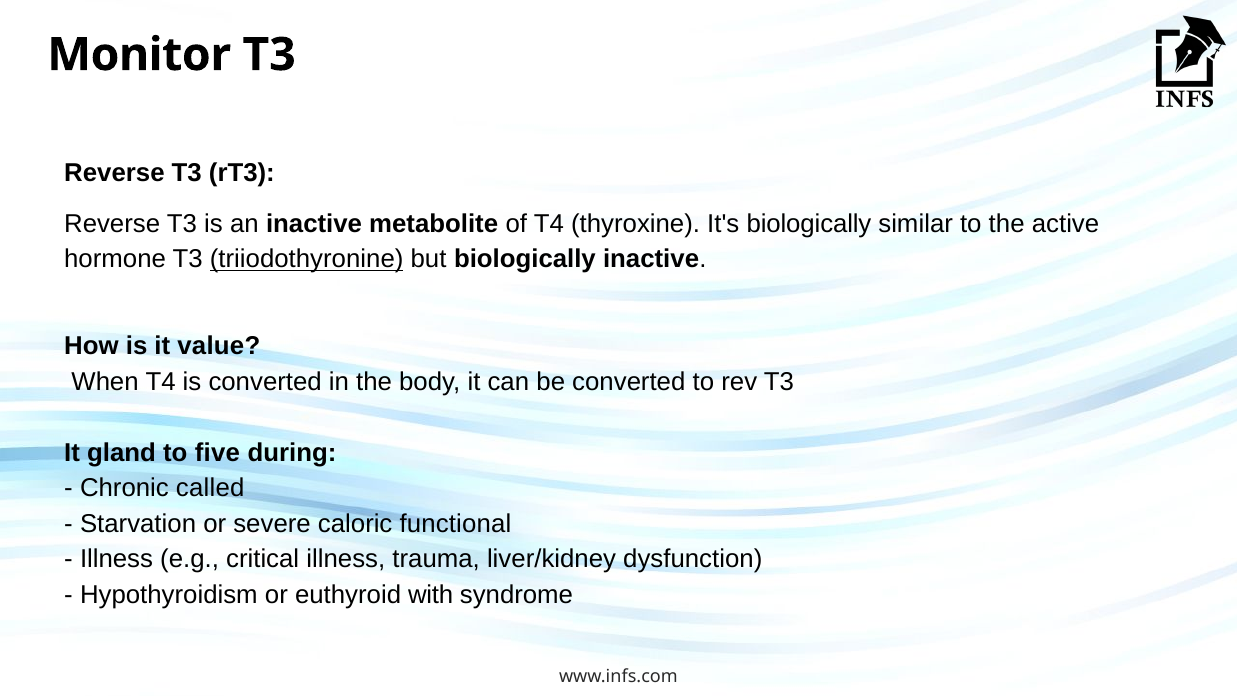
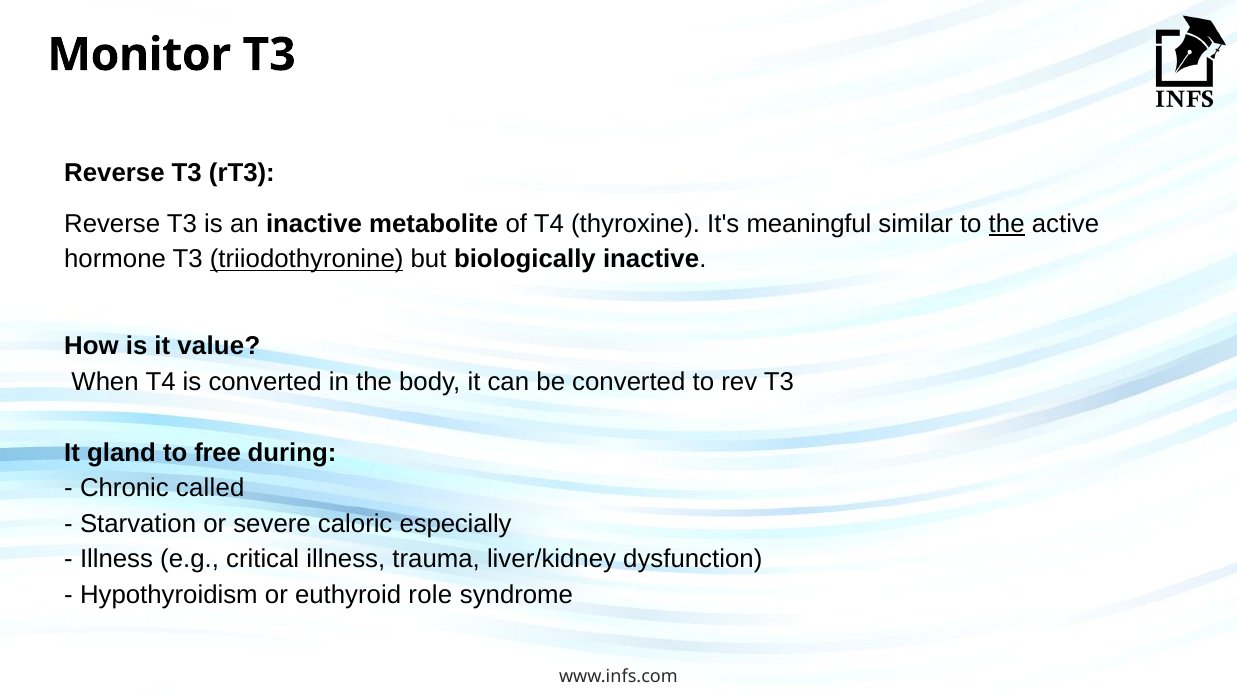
It's biologically: biologically -> meaningful (809, 224)
the underline: none -> present (1007, 224)
five: five -> free (218, 453)
functional: functional -> especially (456, 524)
with: with -> role (430, 595)
